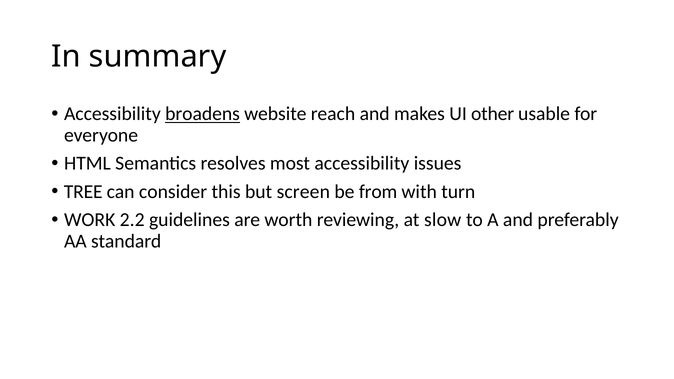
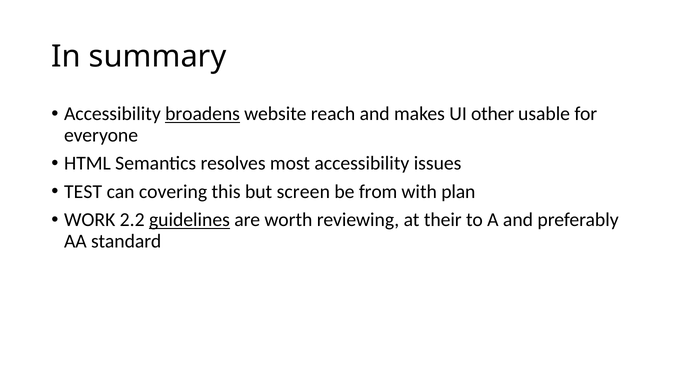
TREE: TREE -> TEST (83, 192)
consider: consider -> covering (173, 192)
turn: turn -> plan (458, 192)
guidelines underline: none -> present (189, 220)
slow: slow -> their (443, 220)
